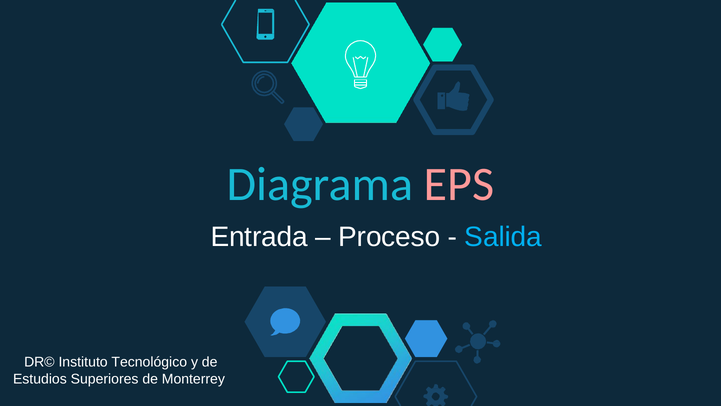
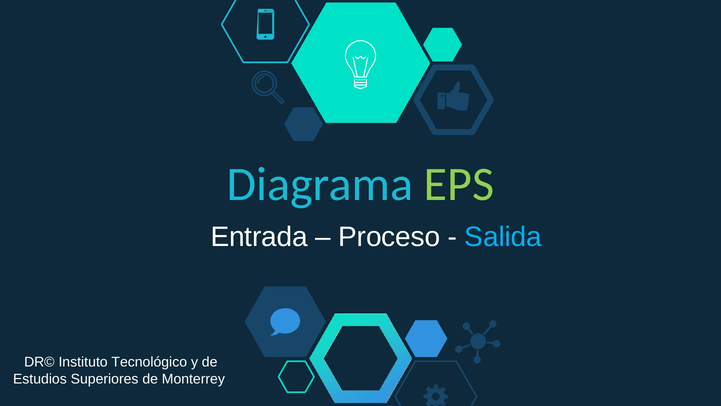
EPS colour: pink -> light green (459, 184)
